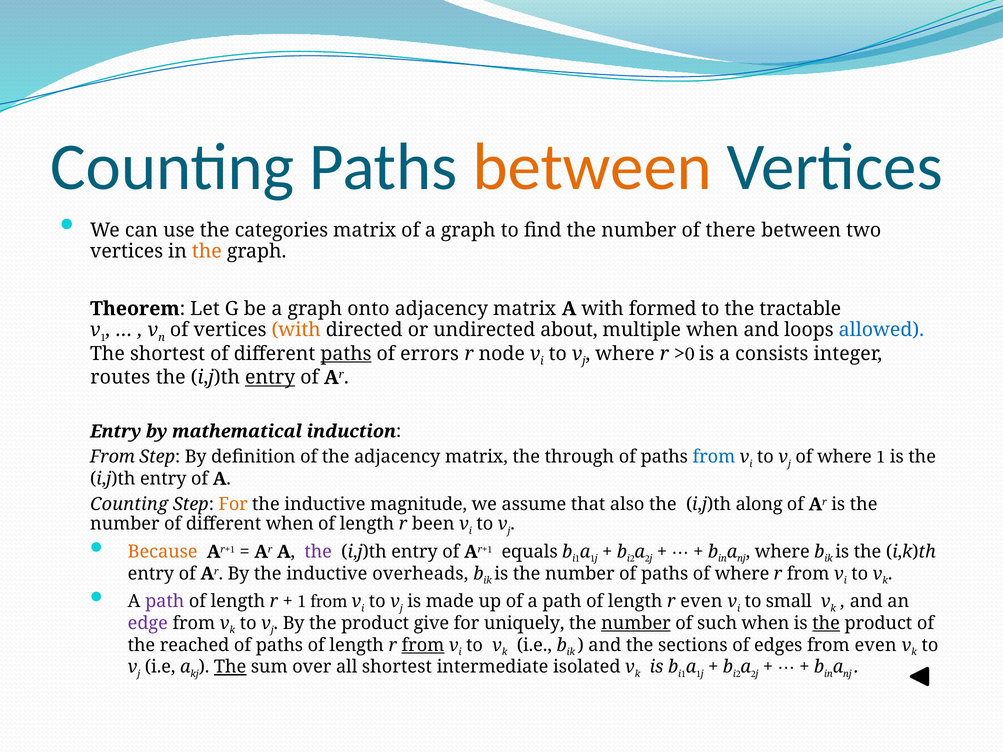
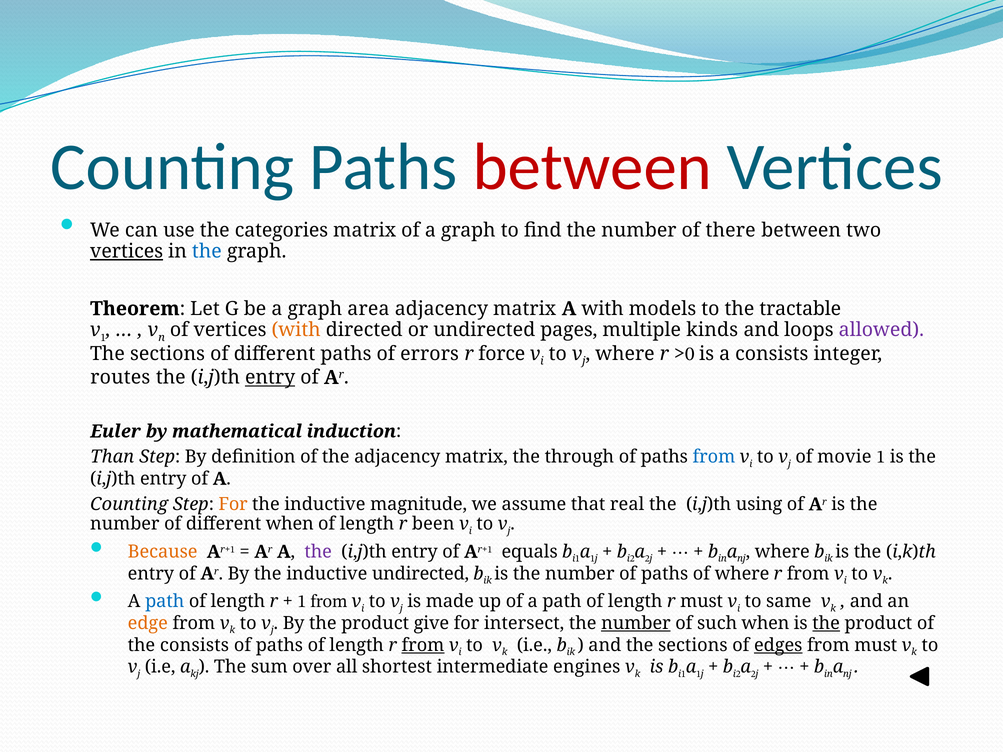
between colour: orange -> red (592, 167)
vertices underline: none -> present (127, 251)
the colour: orange -> blue (207, 251)
onto: onto -> area (368, 309)
formed: formed -> models (663, 309)
about: about -> pages (569, 330)
multiple when: when -> kinds (712, 330)
allowed colour: blue -> purple (881, 330)
shortest: shortest -> sections (168, 354)
paths underline: present -> none (346, 354)
node: node -> force (502, 354)
Entry: Entry -> Euler (116, 432)
From: From -> Than (112, 457)
where: where -> movie (844, 457)
also: also -> real (627, 505)
along: along -> using (759, 505)
inductive overheads: overheads -> undirected (421, 574)
path colour: purple -> blue (165, 602)
r even: even -> must (702, 602)
small: small -> same (789, 602)
edge colour: purple -> orange (148, 624)
uniquely: uniquely -> intersect (524, 624)
the reached: reached -> consists (194, 645)
edges underline: none -> present (778, 645)
from even: even -> must (876, 645)
The underline: present -> none (230, 667)
isolated: isolated -> engines (587, 667)
